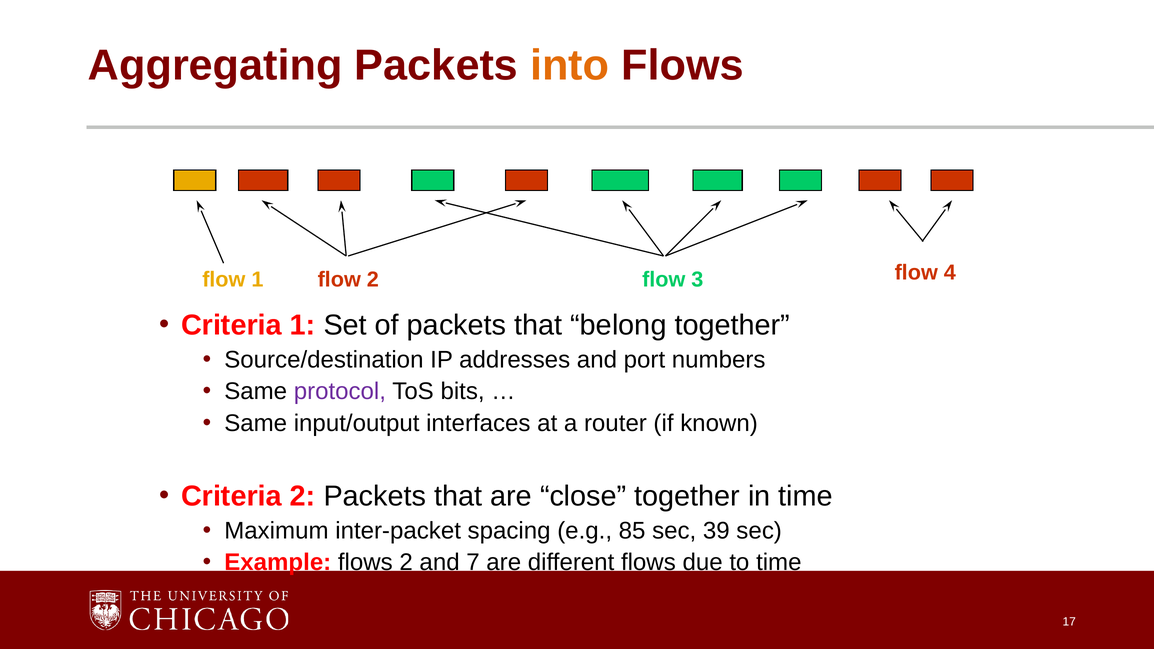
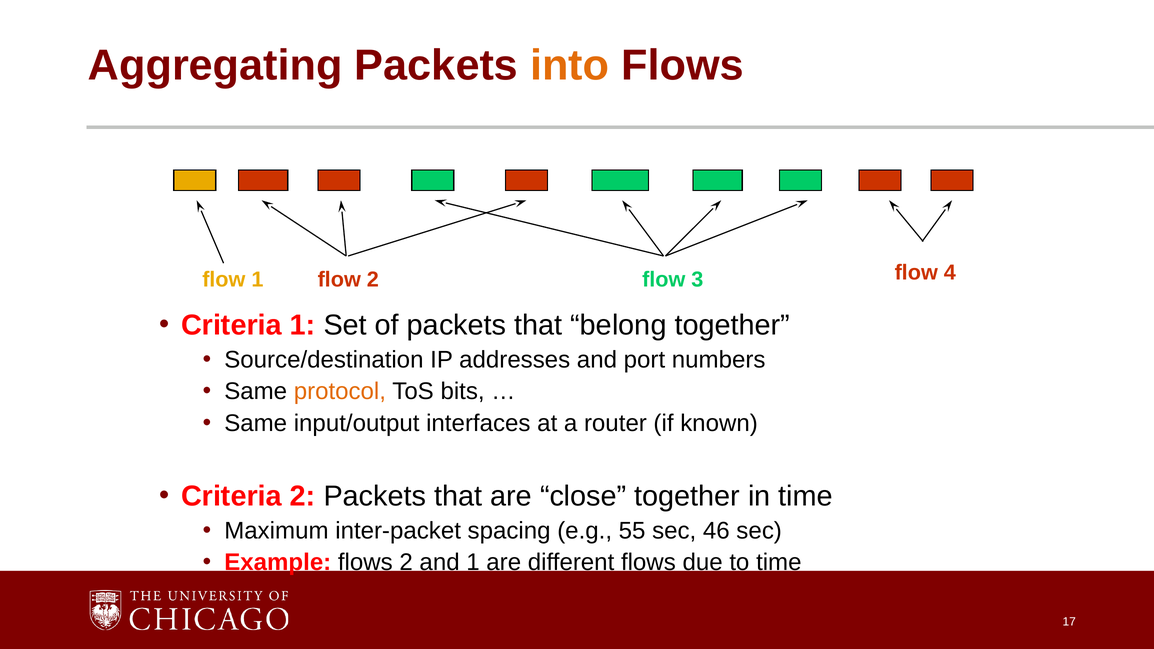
protocol colour: purple -> orange (340, 392)
85: 85 -> 55 (632, 531)
39: 39 -> 46 (716, 531)
and 7: 7 -> 1 (473, 563)
